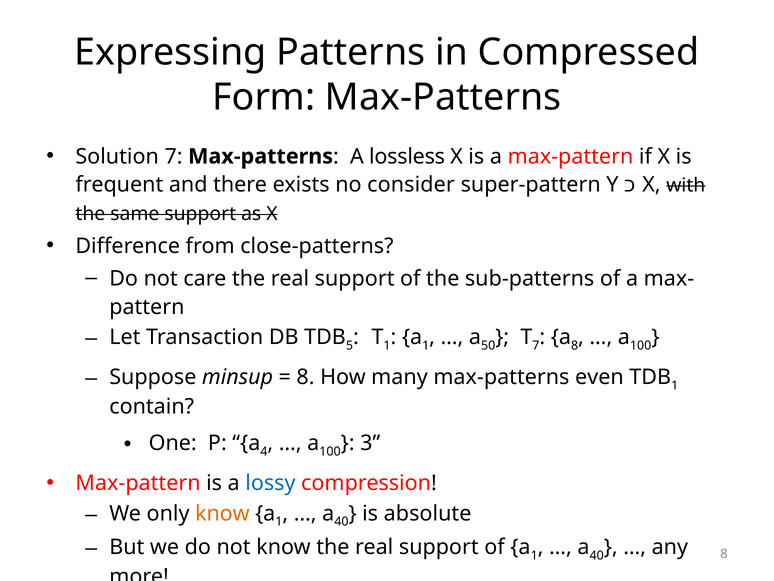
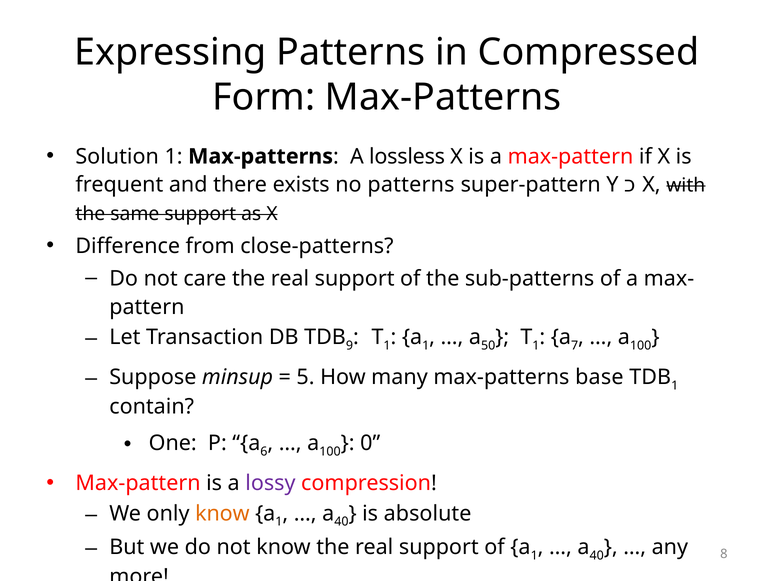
Solution 7: 7 -> 1 (174, 156)
no consider: consider -> patterns (411, 185)
5: 5 -> 9 (350, 345)
7: 7 -> 1 (536, 345)
a 8: 8 -> 7 (575, 345)
8: 8 -> 5 (305, 377)
even: even -> base (599, 377)
4: 4 -> 6 (264, 451)
3: 3 -> 0 (370, 443)
lossy colour: blue -> purple (270, 483)
